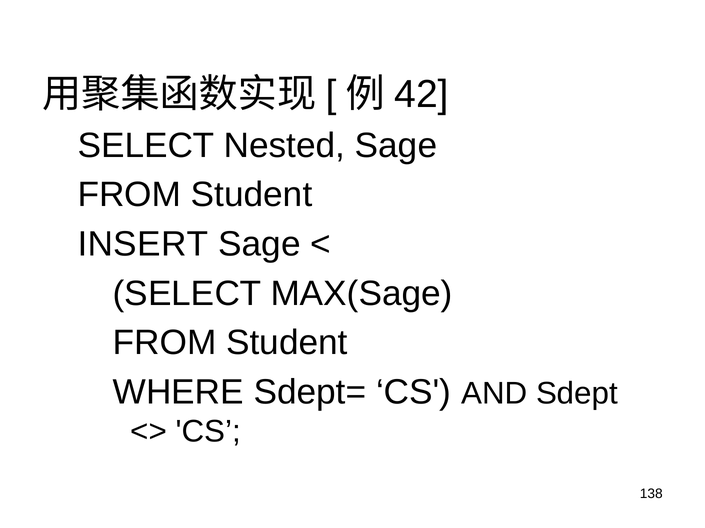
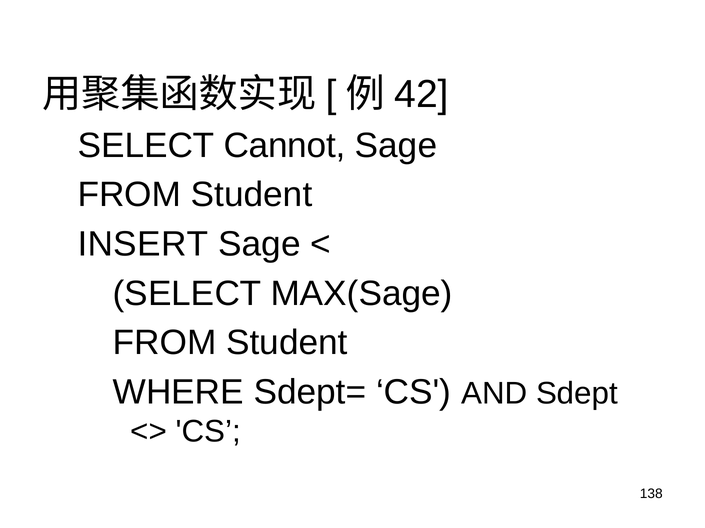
Nested: Nested -> Cannot (284, 146)
